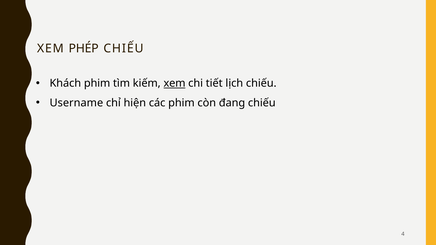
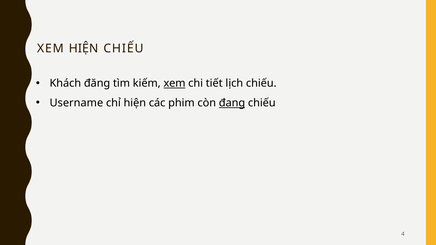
XEM PHÉP: PHÉP -> HIỆN (84, 49)
Khách phim: phim -> đăng (97, 83)
đang underline: none -> present (232, 103)
